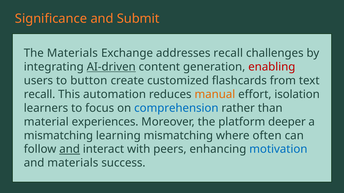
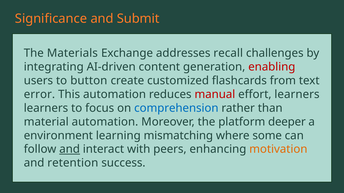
AI-driven underline: present -> none (111, 67)
recall: recall -> error (39, 95)
manual colour: orange -> red (215, 95)
effort isolation: isolation -> learners (297, 95)
material experiences: experiences -> automation (105, 122)
mismatching: mismatching -> environment (58, 136)
often: often -> some (267, 136)
motivation colour: blue -> orange (278, 150)
and materials: materials -> retention (73, 163)
